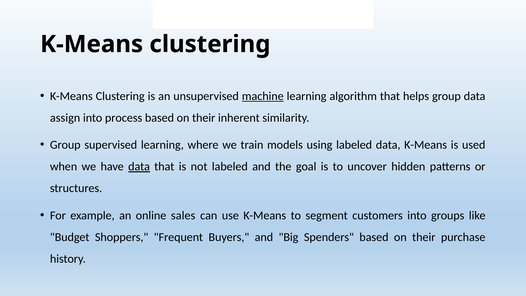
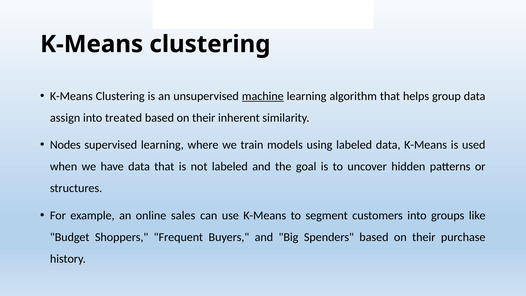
process: process -> treated (124, 118)
Group: Group -> Nodes (65, 145)
data underline: present -> none (139, 167)
